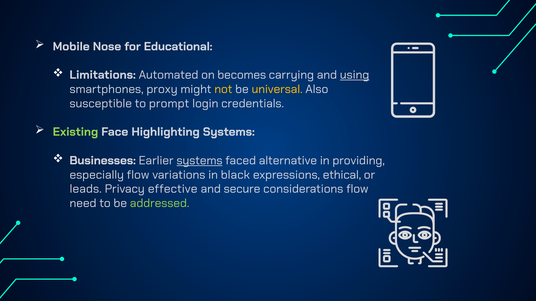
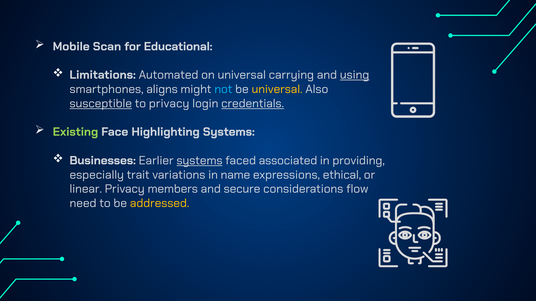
Nose: Nose -> Scan (107, 47)
on becomes: becomes -> universal (242, 75)
proxy: proxy -> aligns (162, 89)
not colour: yellow -> light blue (223, 89)
susceptible underline: none -> present (101, 104)
to prompt: prompt -> privacy (169, 104)
credentials underline: none -> present (253, 104)
alternative: alternative -> associated (288, 161)
especially flow: flow -> trait (138, 175)
black: black -> name (235, 175)
leads: leads -> linear (86, 189)
effective: effective -> members (173, 189)
addressed colour: light green -> yellow (160, 204)
